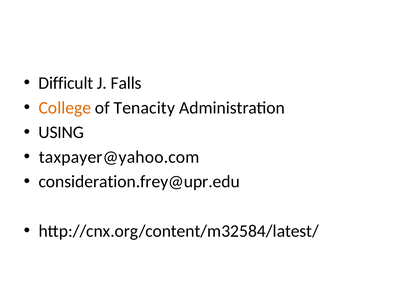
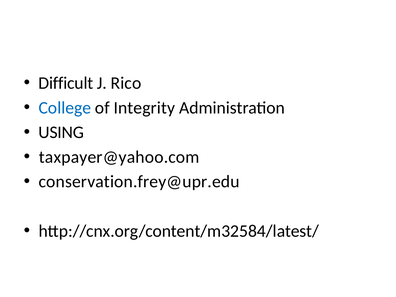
Falls: Falls -> Rico (126, 83)
College colour: orange -> blue (65, 108)
Tenacity: Tenacity -> Integrity (144, 108)
consideration.frey@upr.edu: consideration.frey@upr.edu -> conservation.frey@upr.edu (139, 182)
